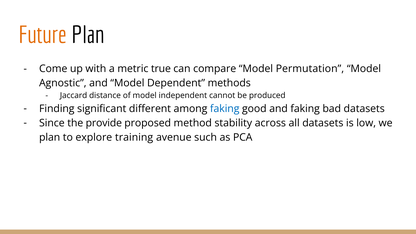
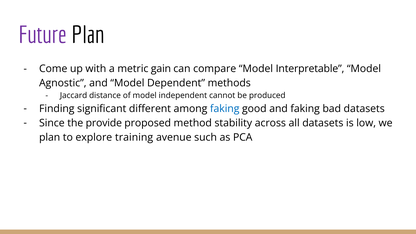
Future colour: orange -> purple (43, 35)
true: true -> gain (161, 69)
Permutation: Permutation -> Interpretable (310, 69)
